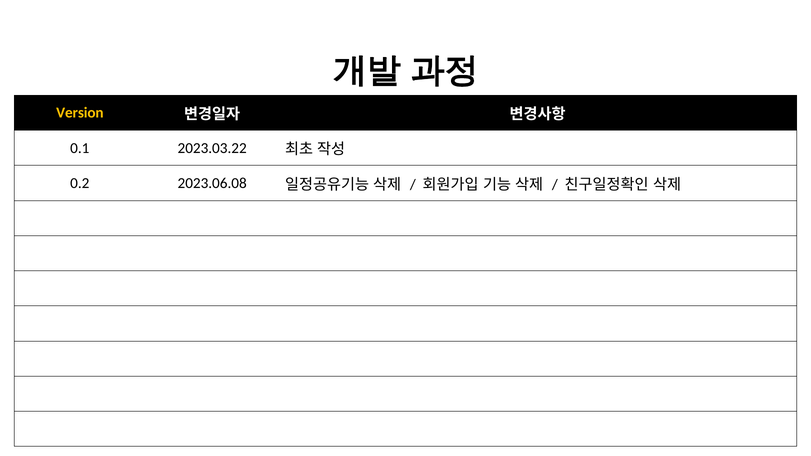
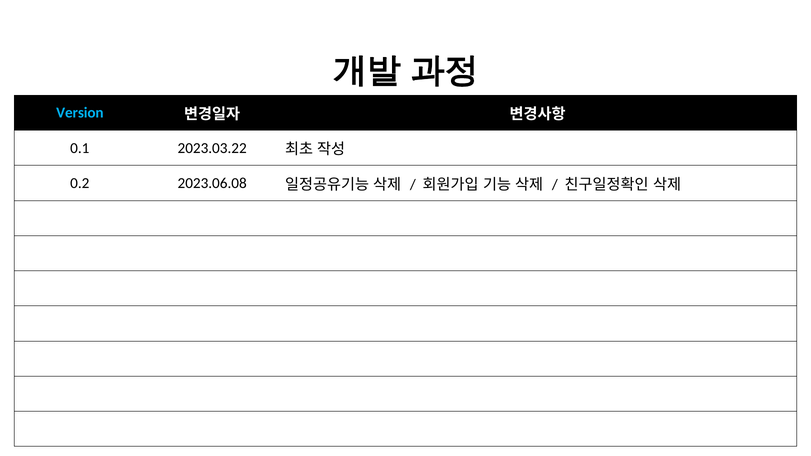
Version​ colour: yellow -> light blue (82, 113)
